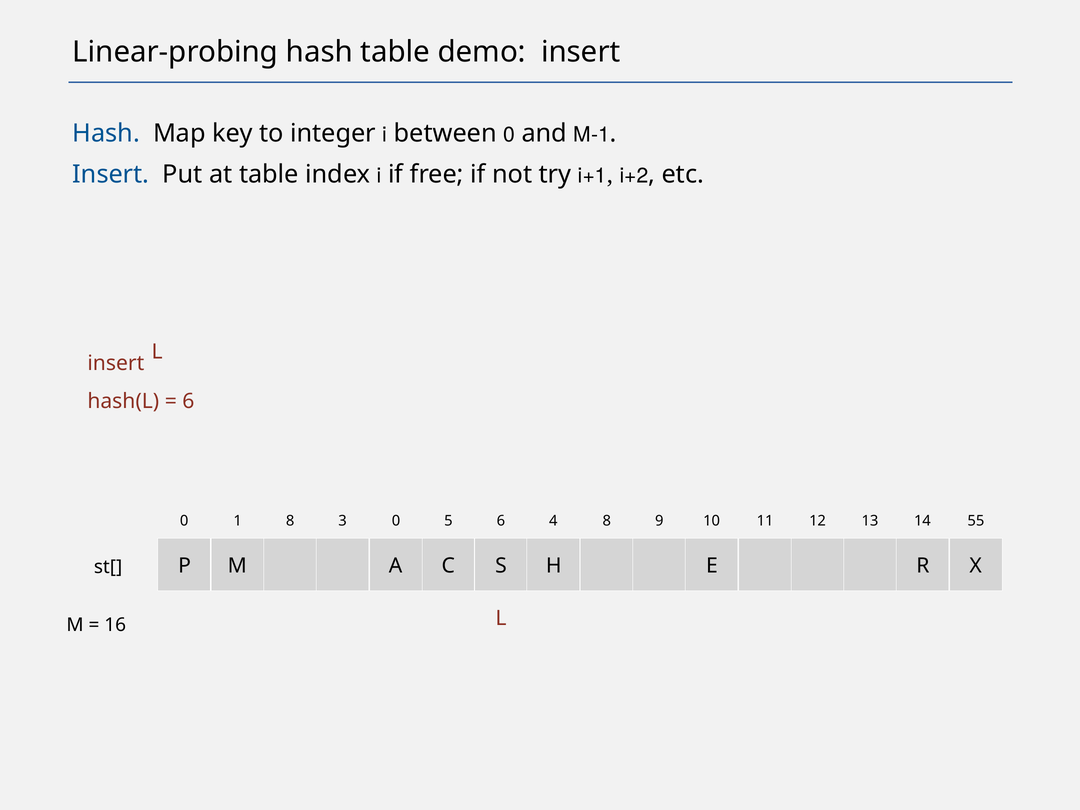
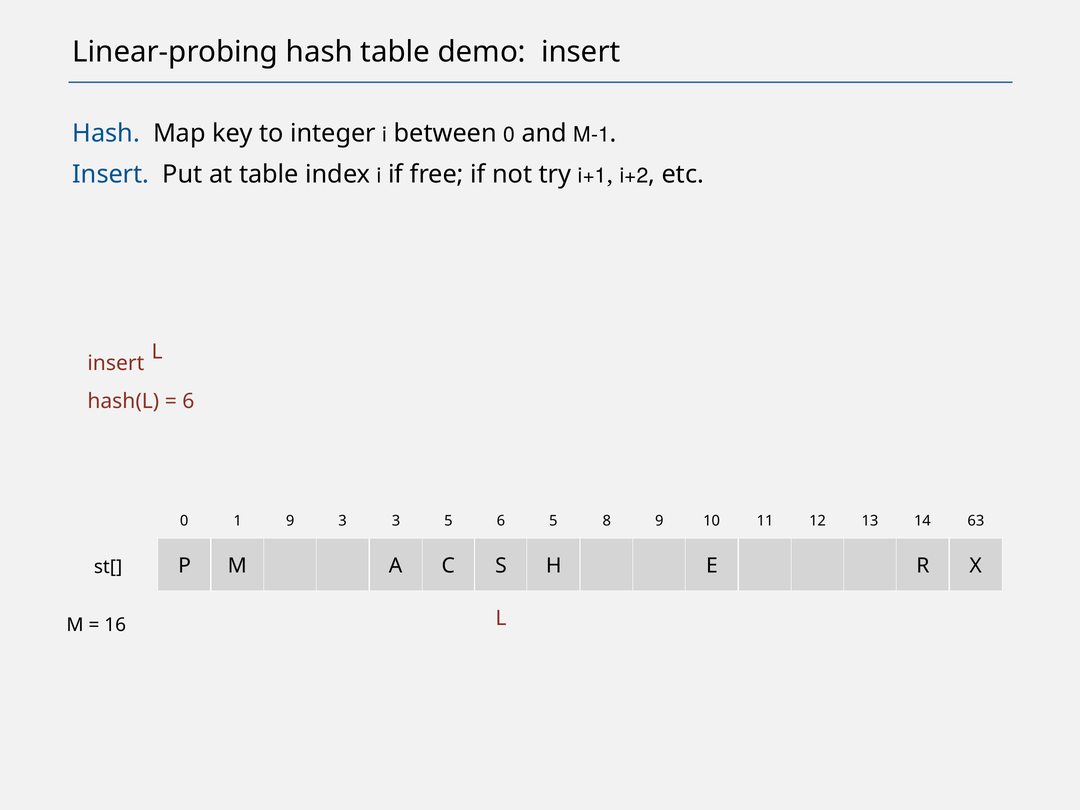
1 8: 8 -> 9 (290, 521)
3 0: 0 -> 3 (396, 521)
6 4: 4 -> 5 (553, 521)
55: 55 -> 63 (976, 521)
